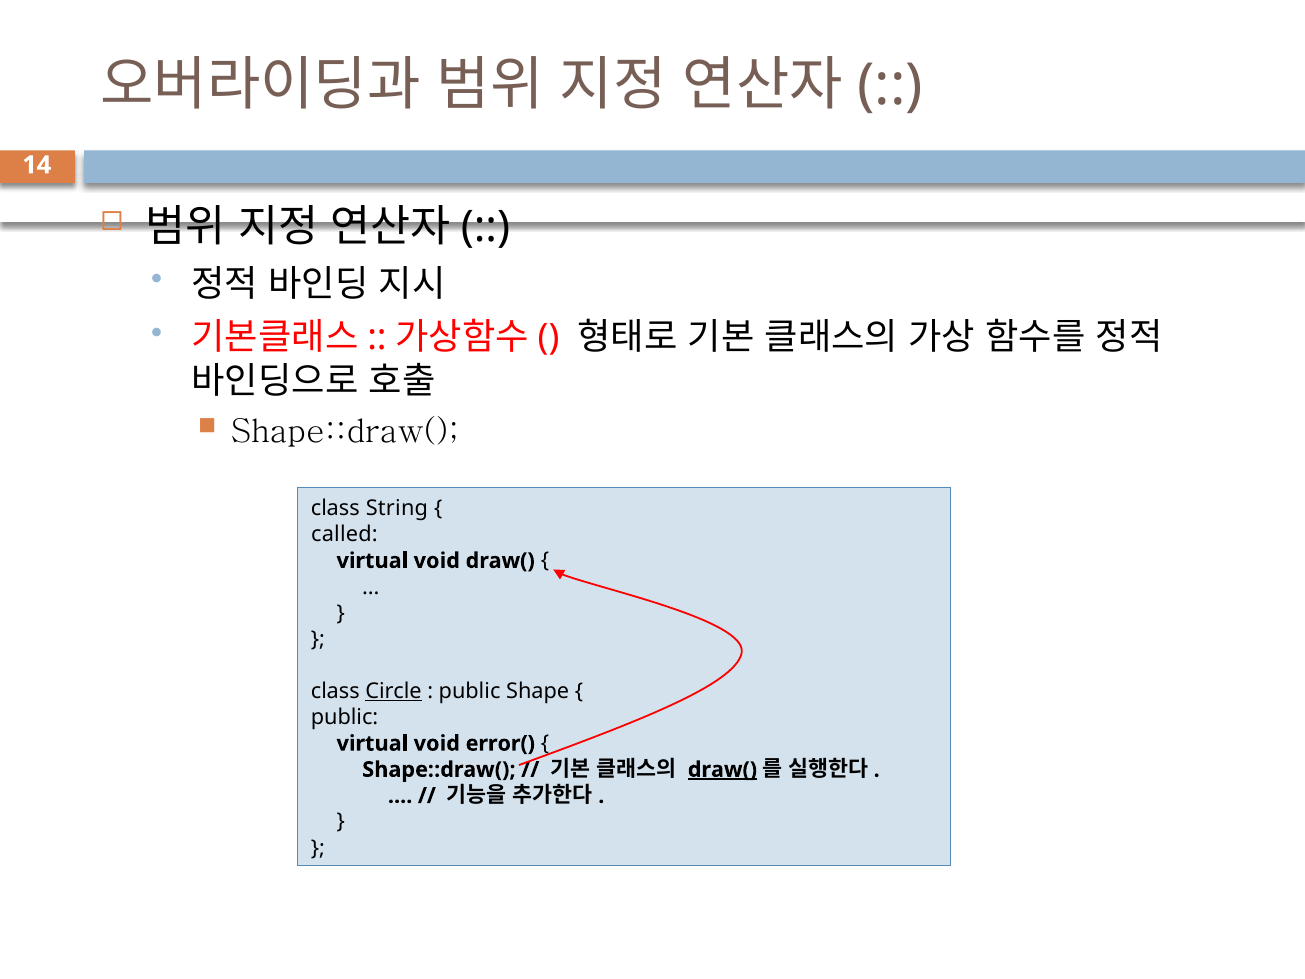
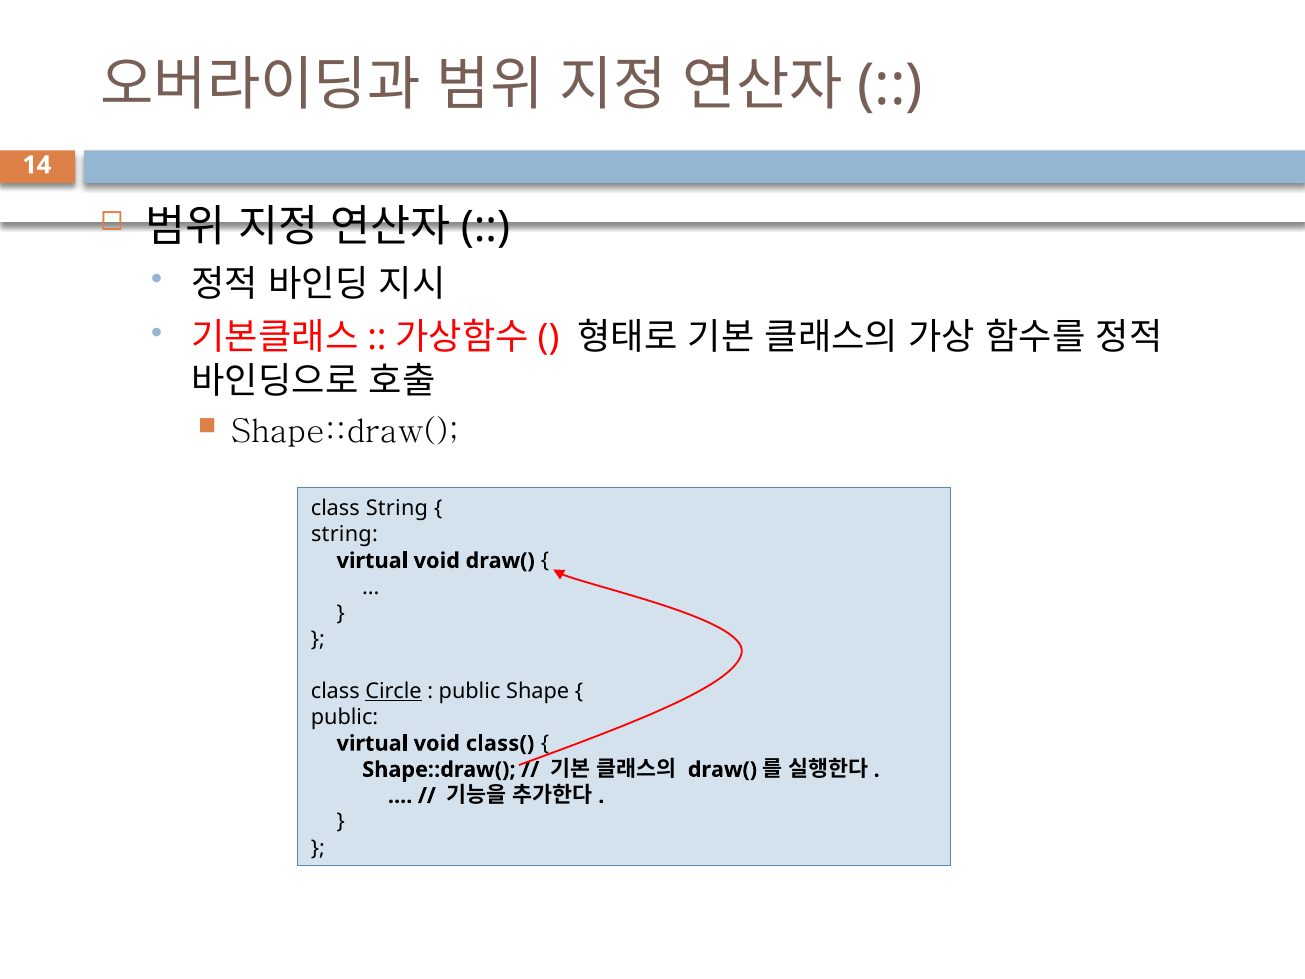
called: called -> string (344, 535)
error(: error( -> class( (500, 743)
draw( underline: present -> none (722, 769)
